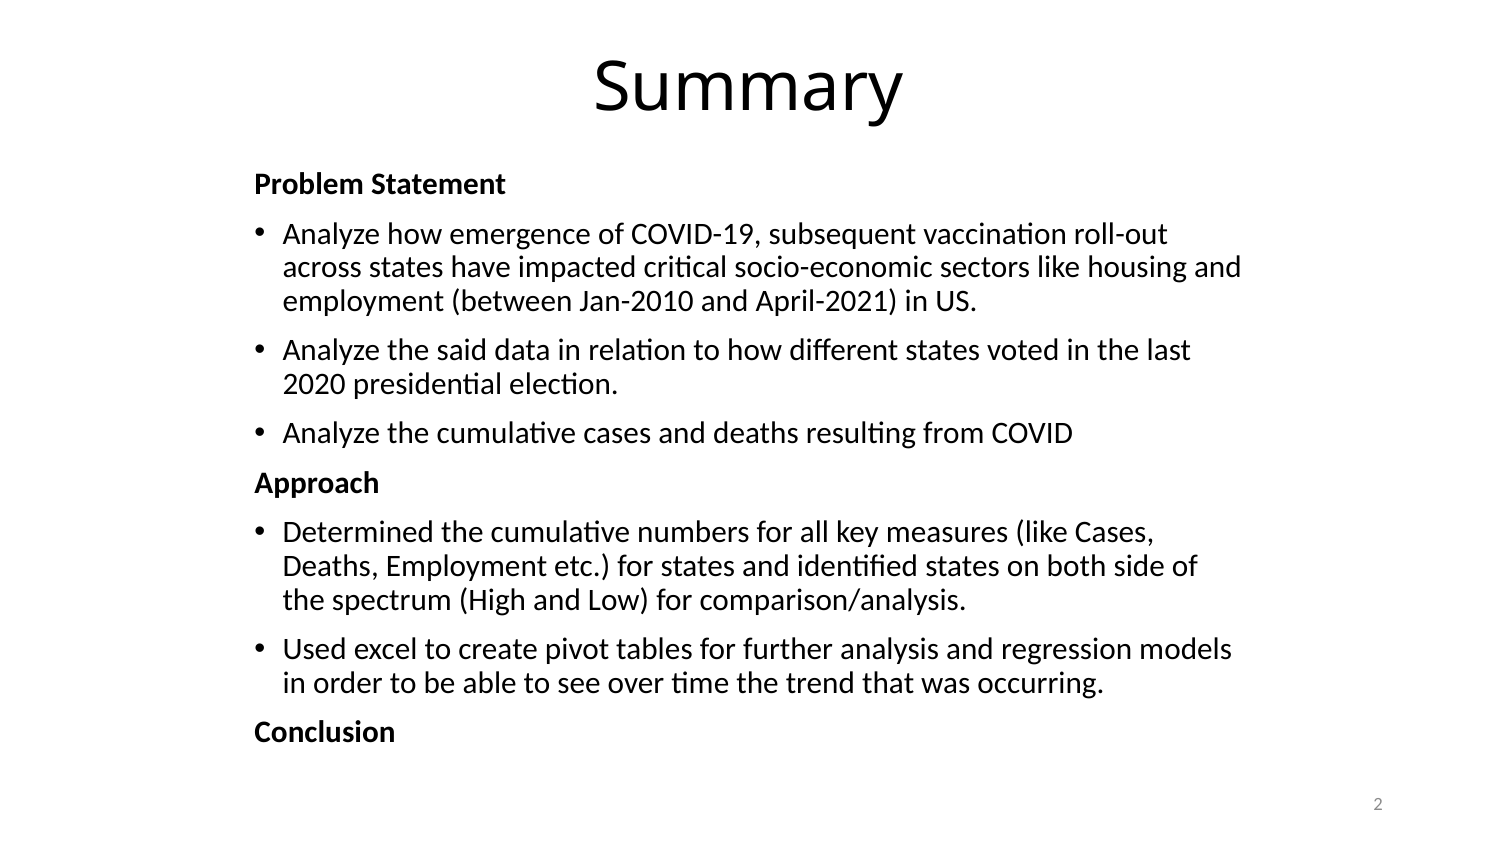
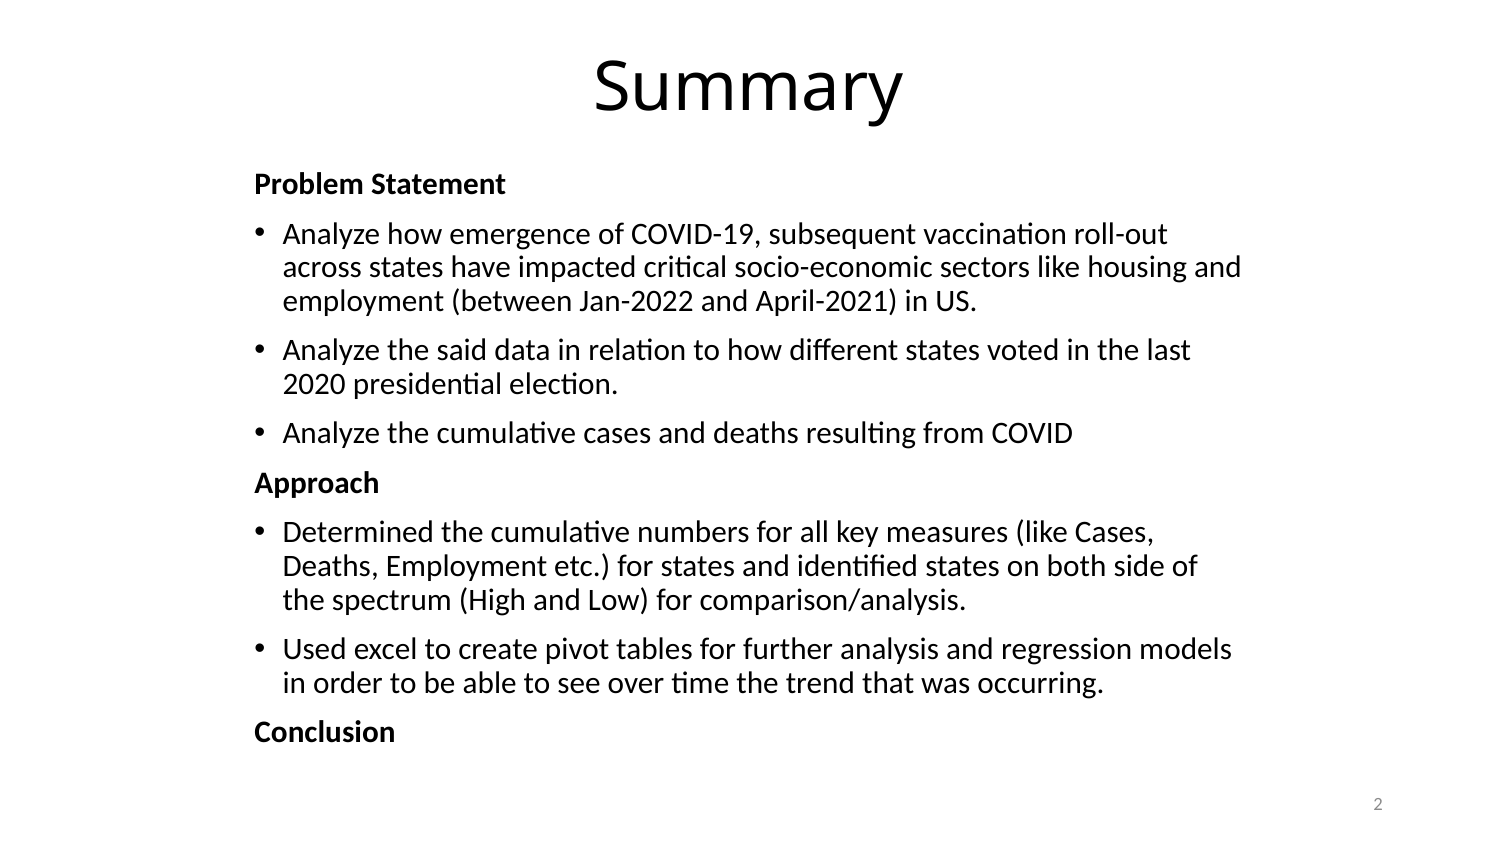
Jan-2010: Jan-2010 -> Jan-2022 (636, 301)
